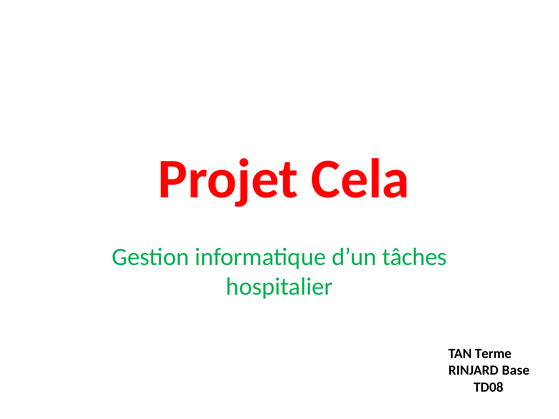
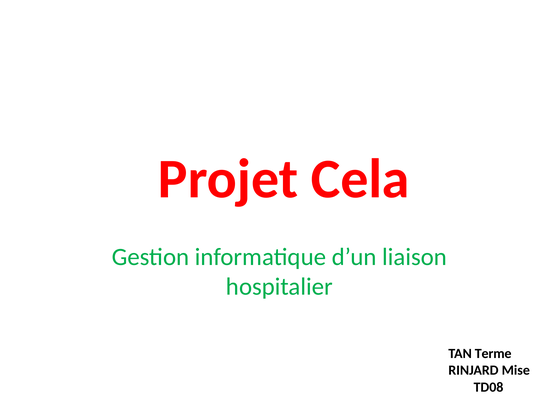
tâches: tâches -> liaison (415, 257)
Base: Base -> Mise (516, 371)
